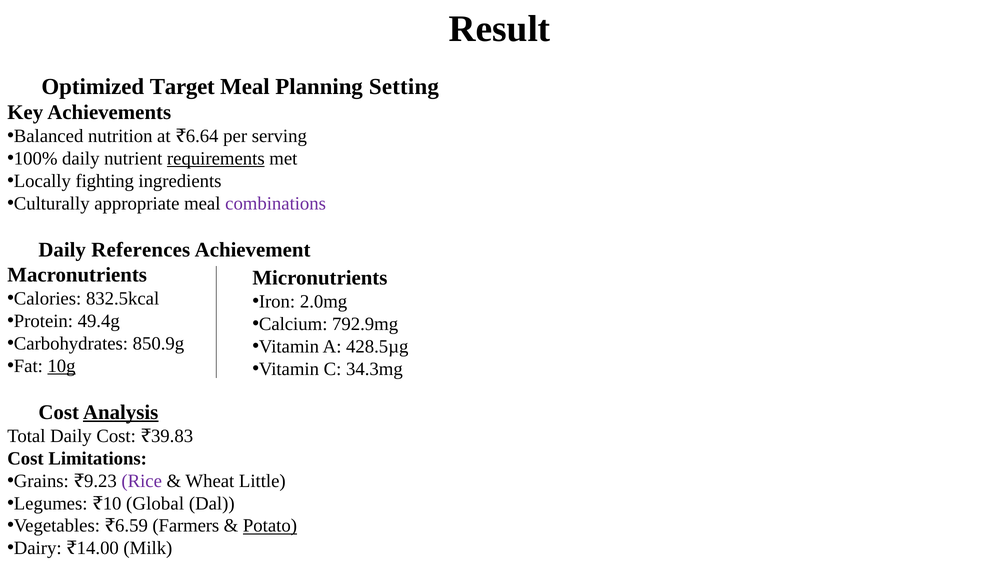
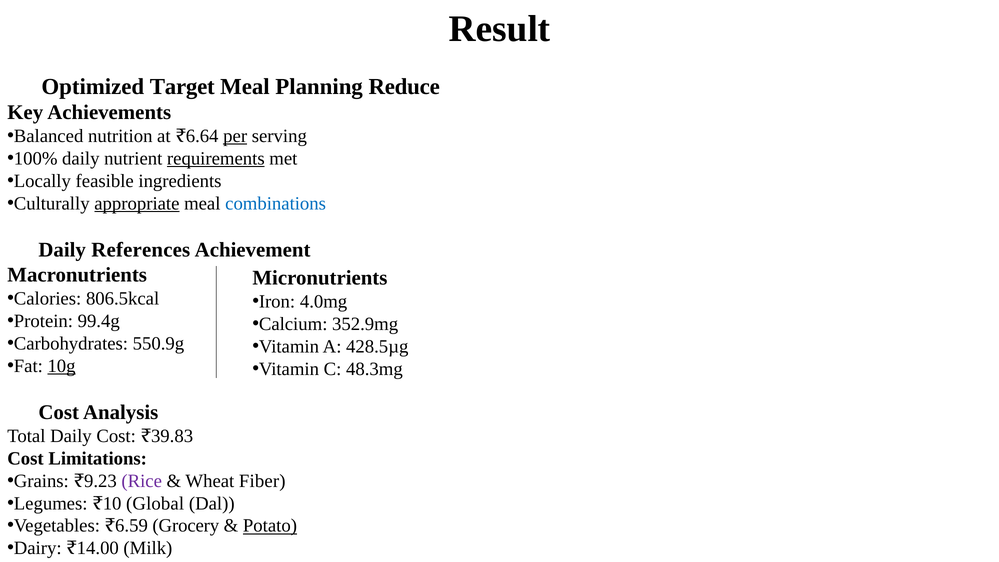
Setting: Setting -> Reduce (404, 86)
per underline: none -> present (235, 136)
fighting: fighting -> feasible (105, 181)
appropriate underline: none -> present (137, 204)
combinations colour: purple -> blue (276, 204)
832.5kcal: 832.5kcal -> 806.5kcal (123, 298)
2.0mg: 2.0mg -> 4.0mg (324, 301)
49.4g: 49.4g -> 99.4g (99, 321)
792.9mg: 792.9mg -> 352.9mg (365, 324)
850.9g: 850.9g -> 550.9g (158, 343)
34.3mg: 34.3mg -> 48.3mg (374, 369)
Analysis underline: present -> none (121, 412)
Little: Little -> Fiber (262, 481)
Farmers: Farmers -> Grocery (186, 526)
